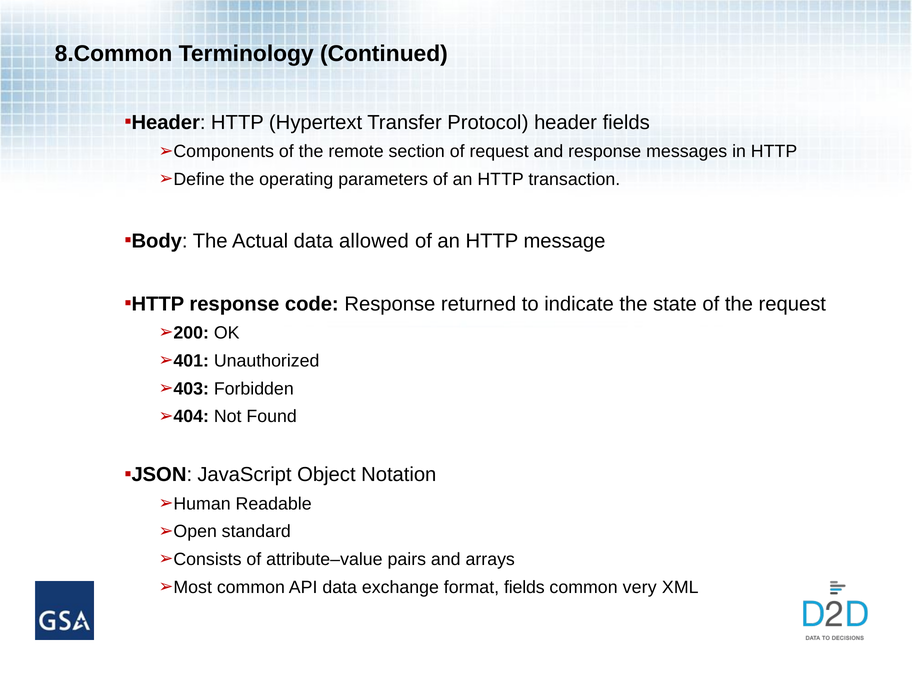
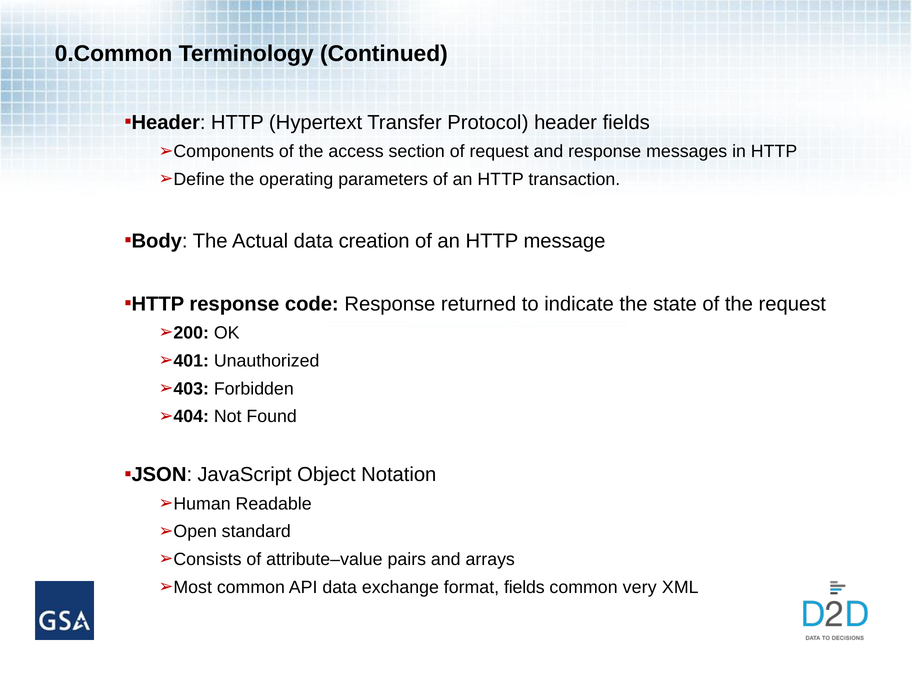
8.Common: 8.Common -> 0.Common (114, 54)
remote: remote -> access (356, 152)
allowed: allowed -> creation (374, 241)
